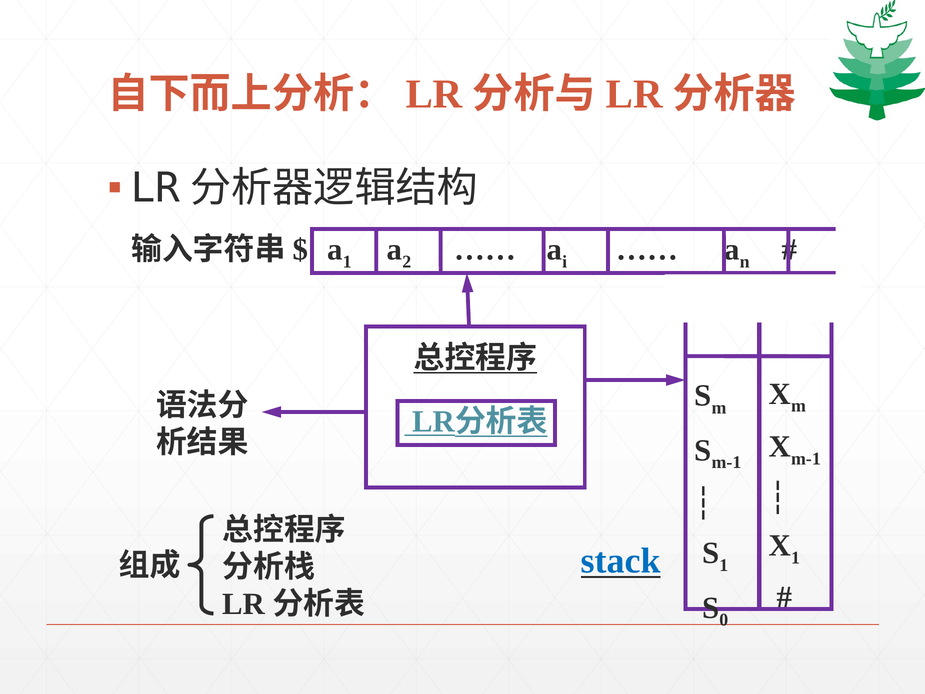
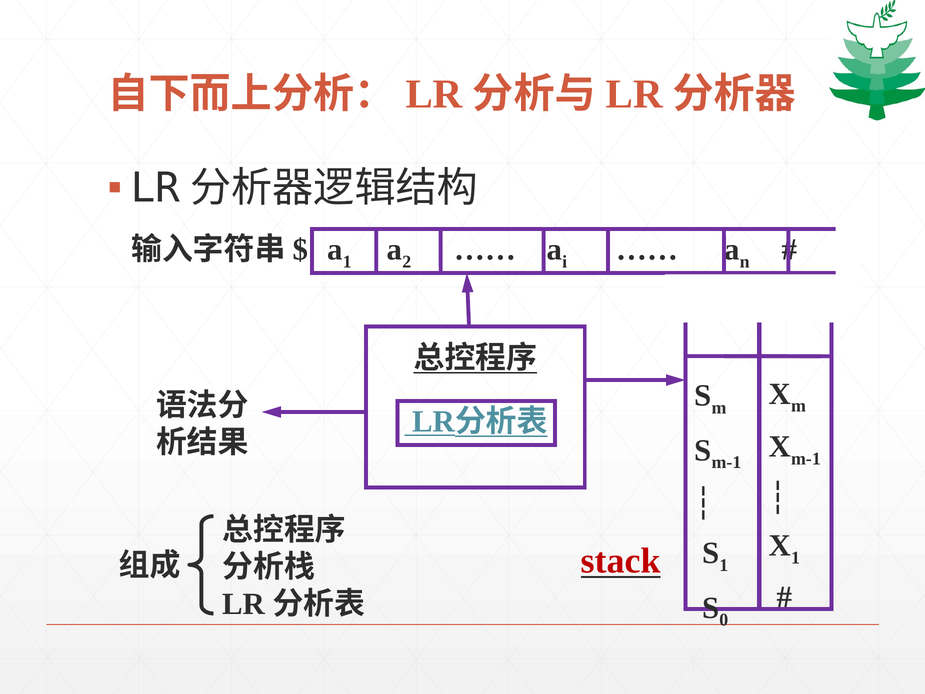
stack colour: blue -> red (621, 561)
